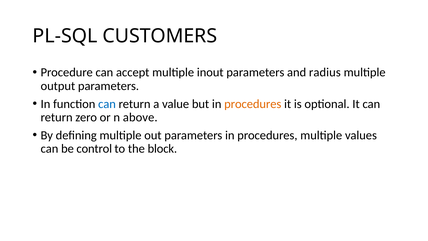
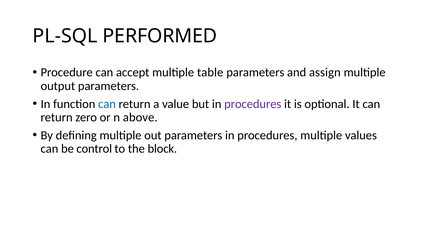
CUSTOMERS: CUSTOMERS -> PERFORMED (160, 36)
inout: inout -> table (210, 72)
radius: radius -> assign (325, 72)
procedures colour: orange -> purple (253, 104)
